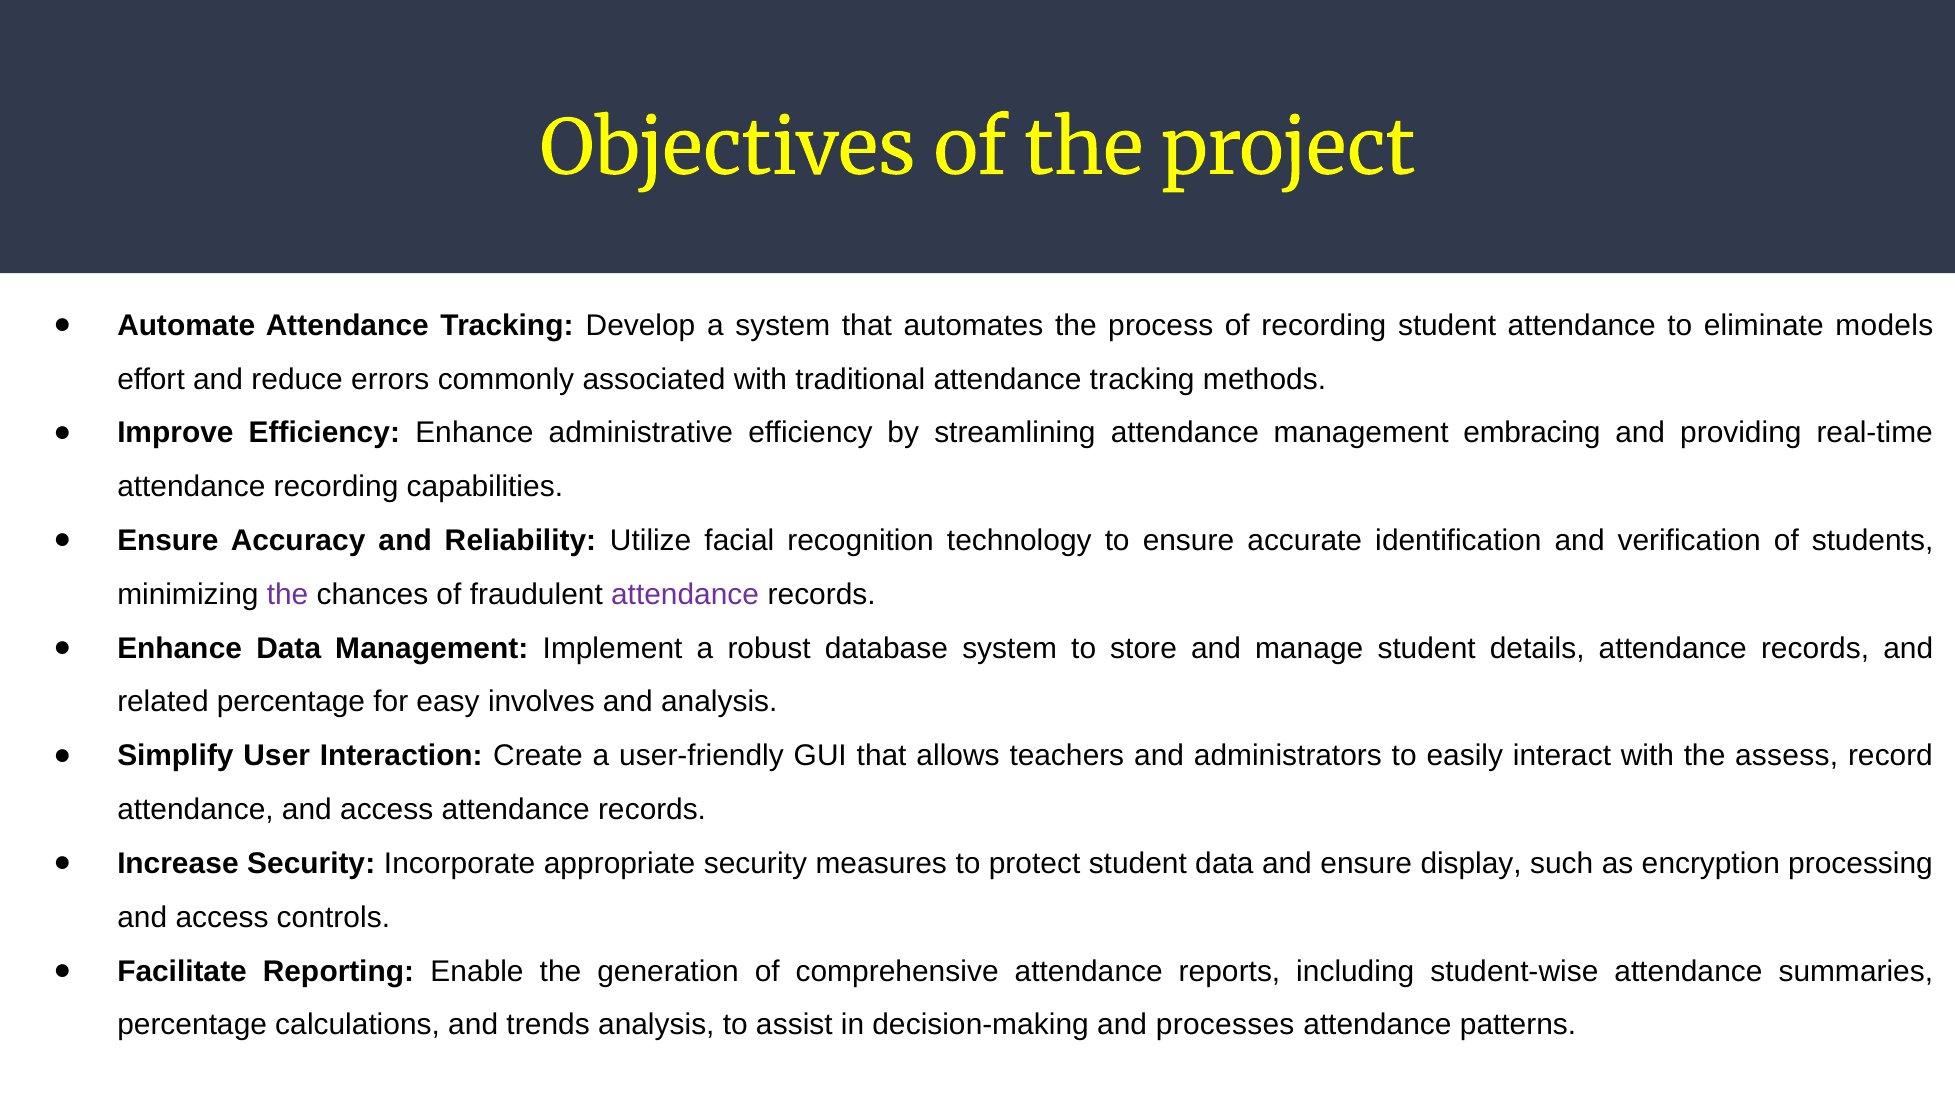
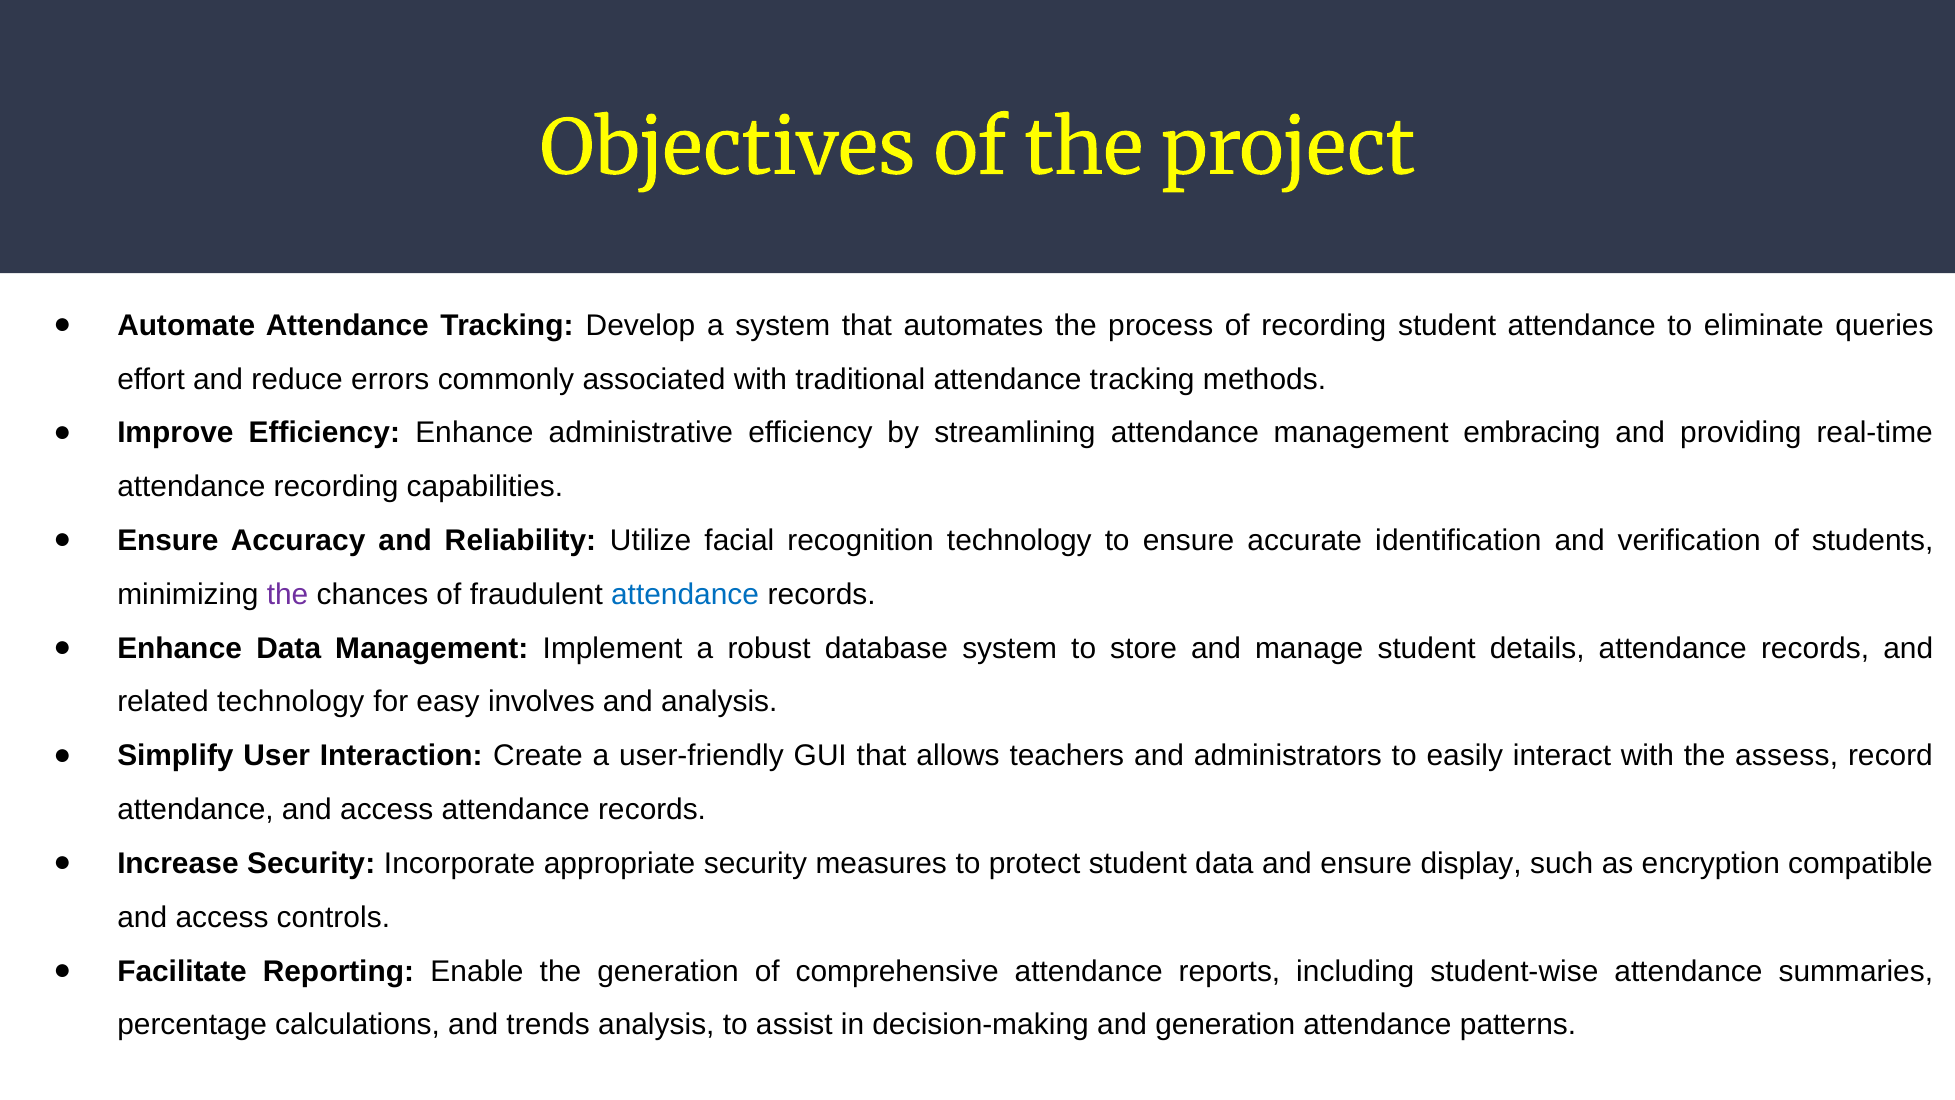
models: models -> queries (1884, 325)
attendance colour: purple -> blue (685, 594)
related percentage: percentage -> technology (291, 702)
processing: processing -> compatible (1861, 863)
and processes: processes -> generation (1225, 1025)
